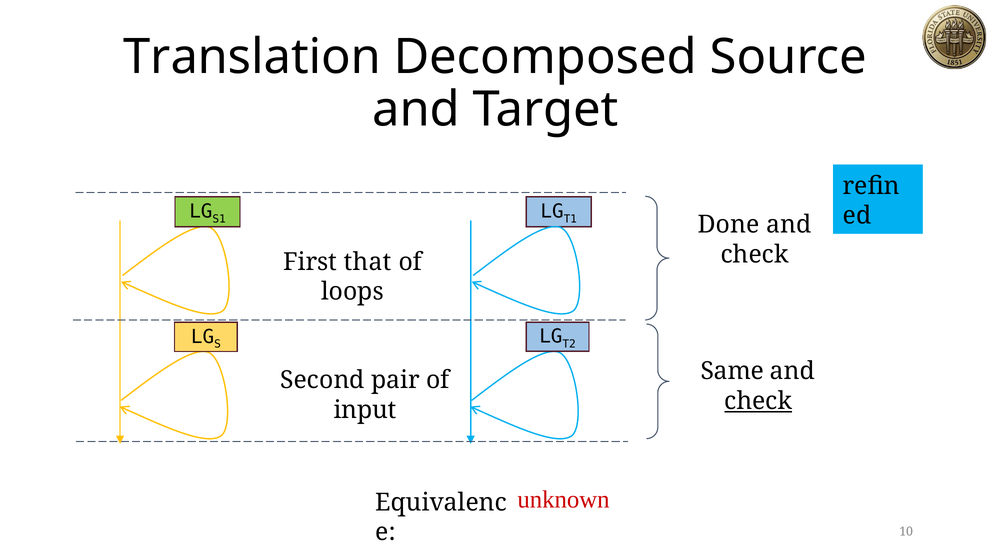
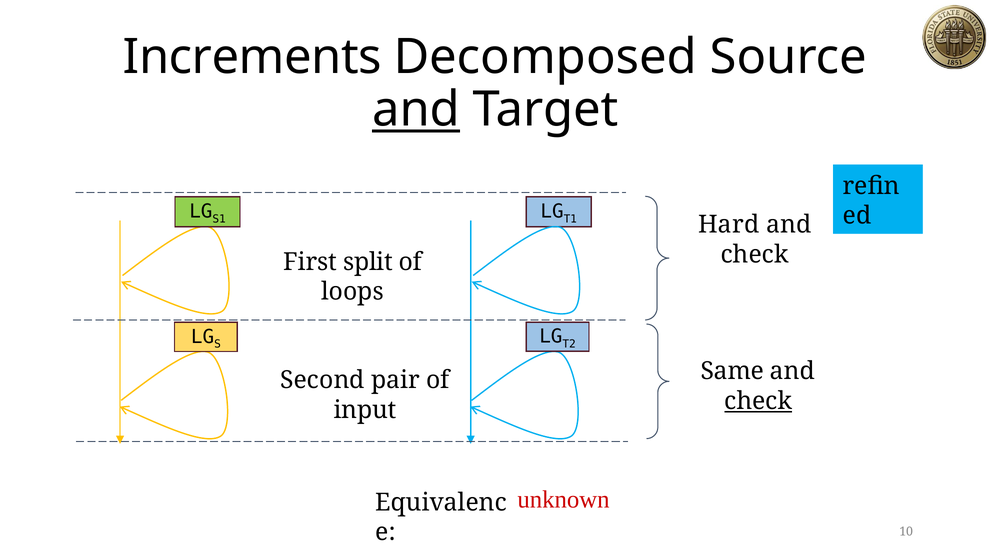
Translation: Translation -> Increments (252, 57)
and underline: none -> present (416, 110)
Done: Done -> Hard (729, 224)
that: that -> split (368, 262)
